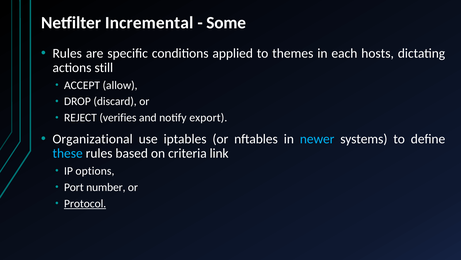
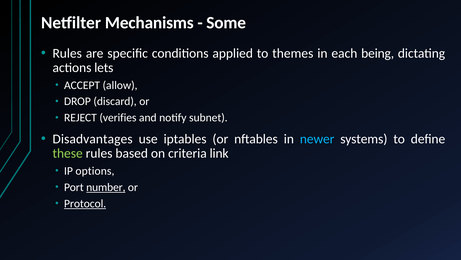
Incremental: Incremental -> Mechanisms (149, 23)
hosts: hosts -> being (378, 53)
still: still -> lets (104, 68)
export: export -> subnet (208, 118)
Organizational: Organizational -> Disadvantages (93, 139)
these colour: light blue -> light green (68, 153)
number underline: none -> present (106, 187)
